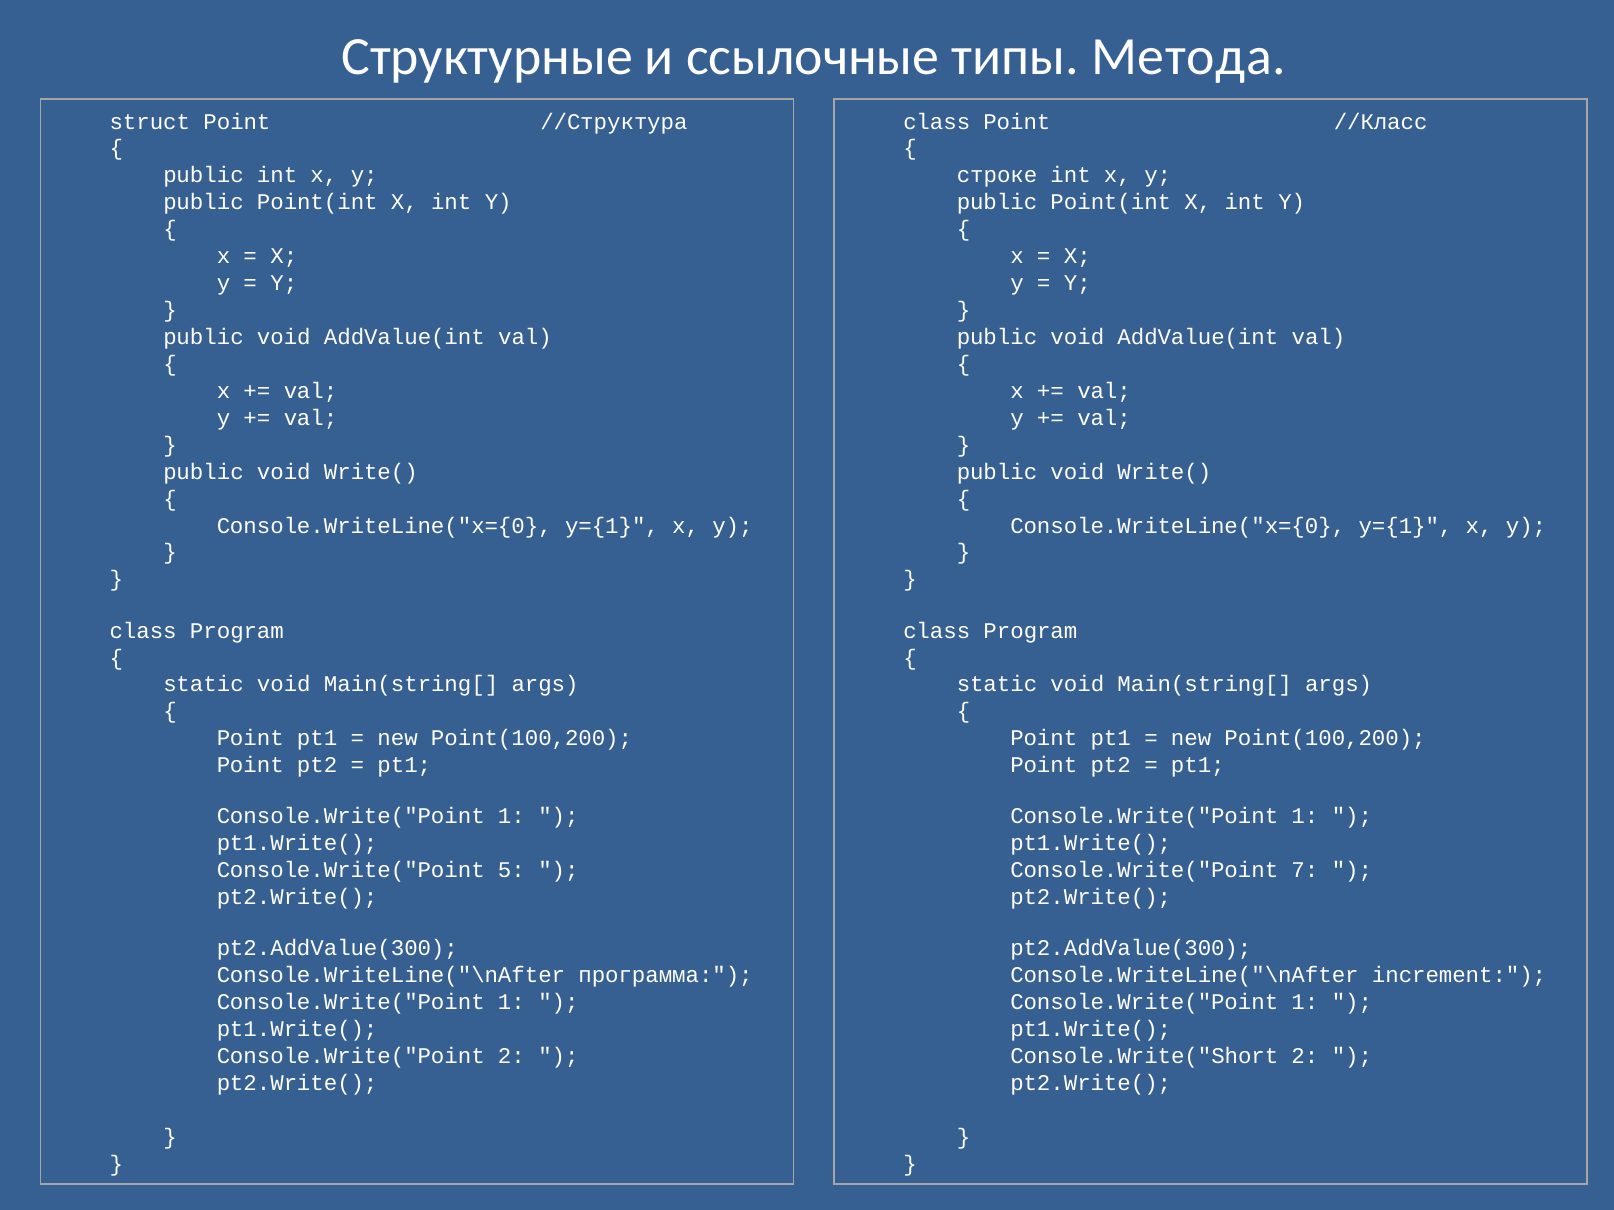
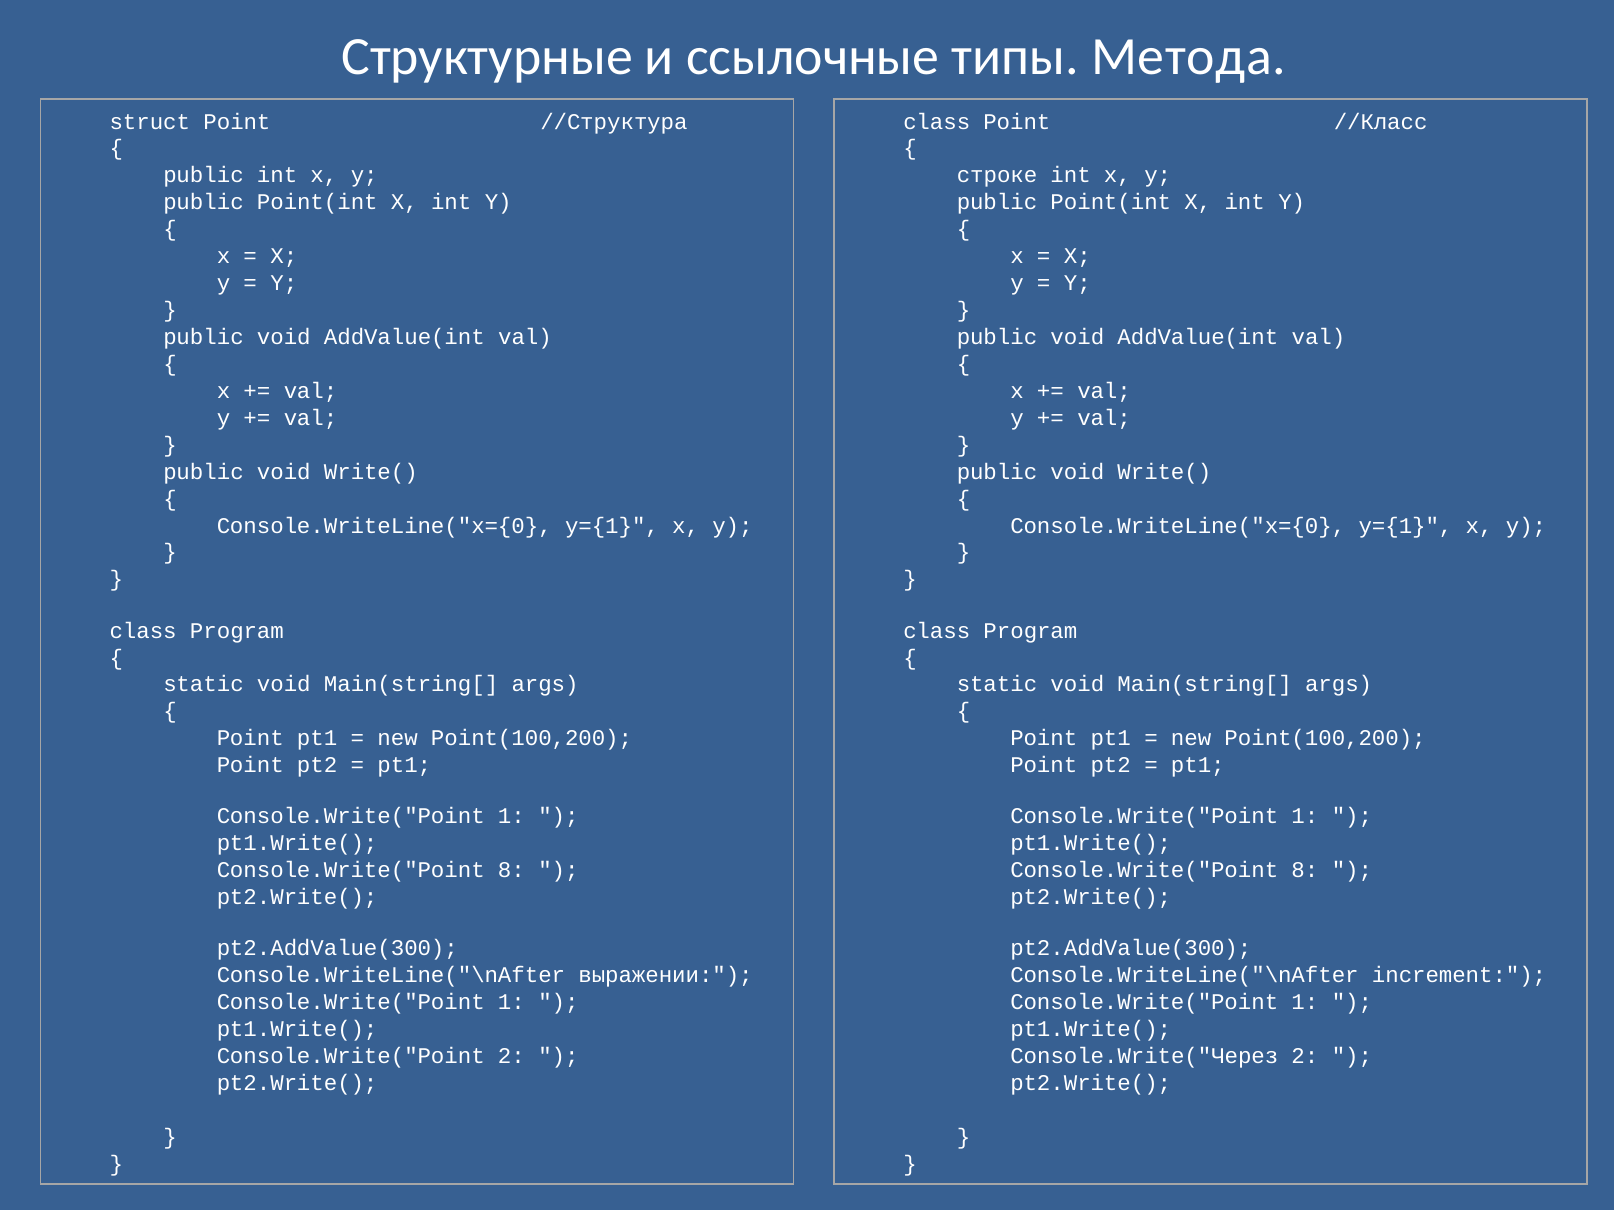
5: 5 -> 8 (511, 871)
7: 7 -> 8 (1305, 871)
программа: программа -> выражении (666, 976)
Console.Write("Short: Console.Write("Short -> Console.Write("Через (1144, 1057)
